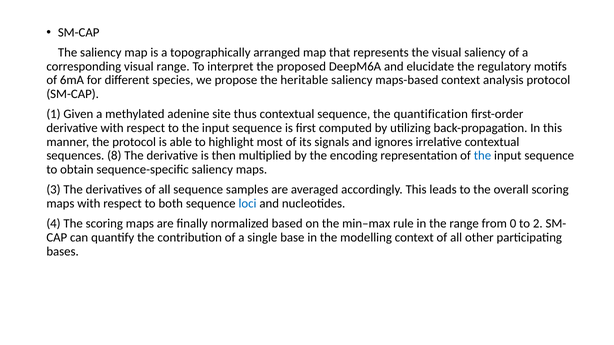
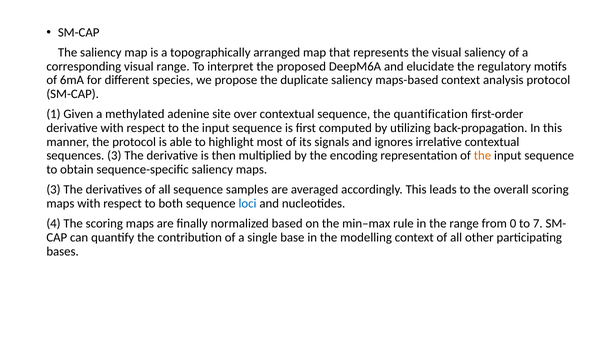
heritable: heritable -> duplicate (304, 80)
thus: thus -> over (245, 114)
sequences 8: 8 -> 3 (114, 156)
the colour: blue -> orange (482, 156)
2: 2 -> 7 (538, 224)
